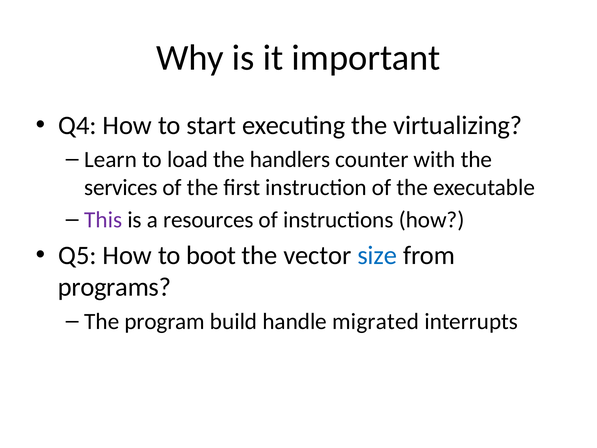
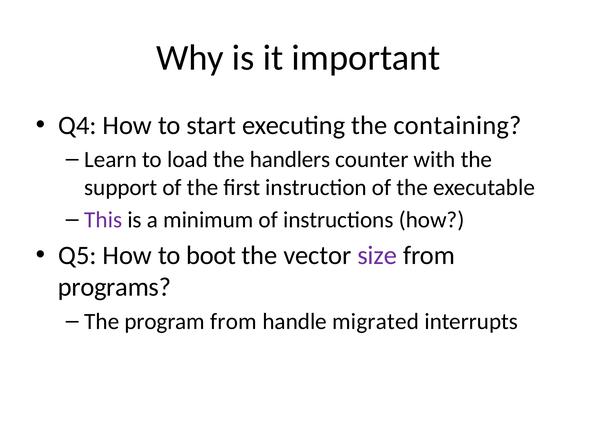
virtualizing: virtualizing -> containing (458, 125)
services: services -> support (121, 187)
resources: resources -> minimum (208, 220)
size colour: blue -> purple (377, 255)
program build: build -> from (233, 321)
